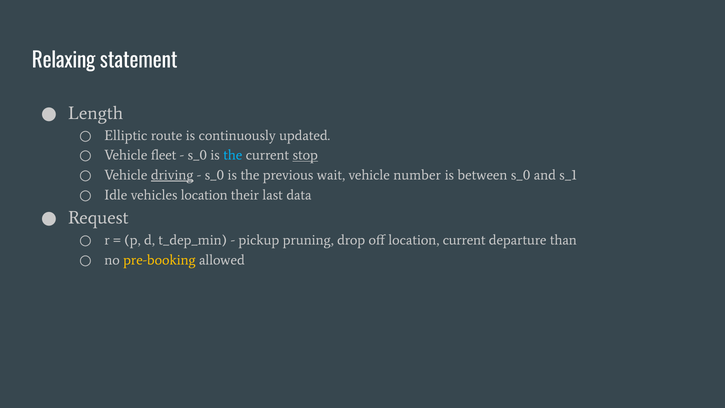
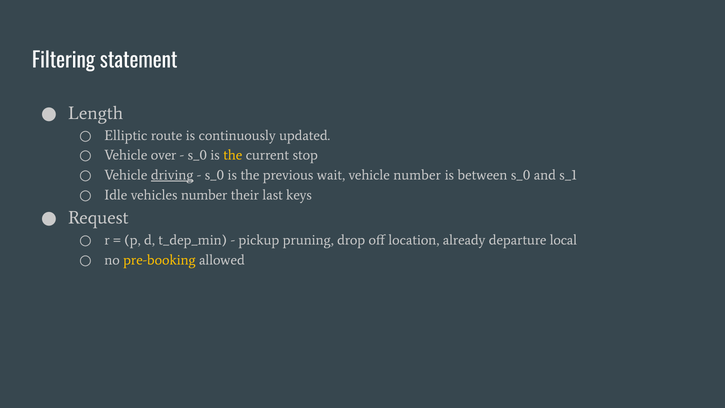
Relaxing: Relaxing -> Filtering (64, 61)
fleet: fleet -> over (164, 155)
the colour: light blue -> yellow (233, 155)
stop underline: present -> none (305, 155)
vehicles location: location -> number (204, 195)
data: data -> keys (299, 195)
location current: current -> already (464, 240)
than: than -> local (563, 240)
